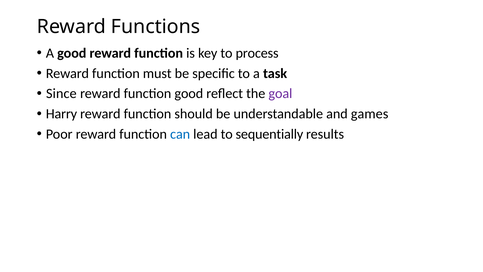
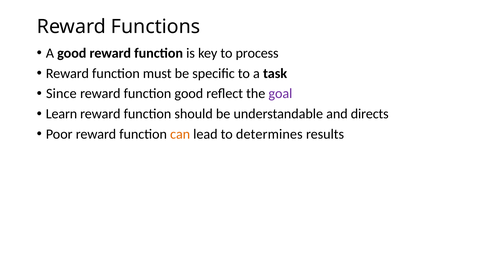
Harry: Harry -> Learn (61, 114)
games: games -> directs (370, 114)
can colour: blue -> orange (180, 134)
sequentially: sequentially -> determines (269, 134)
